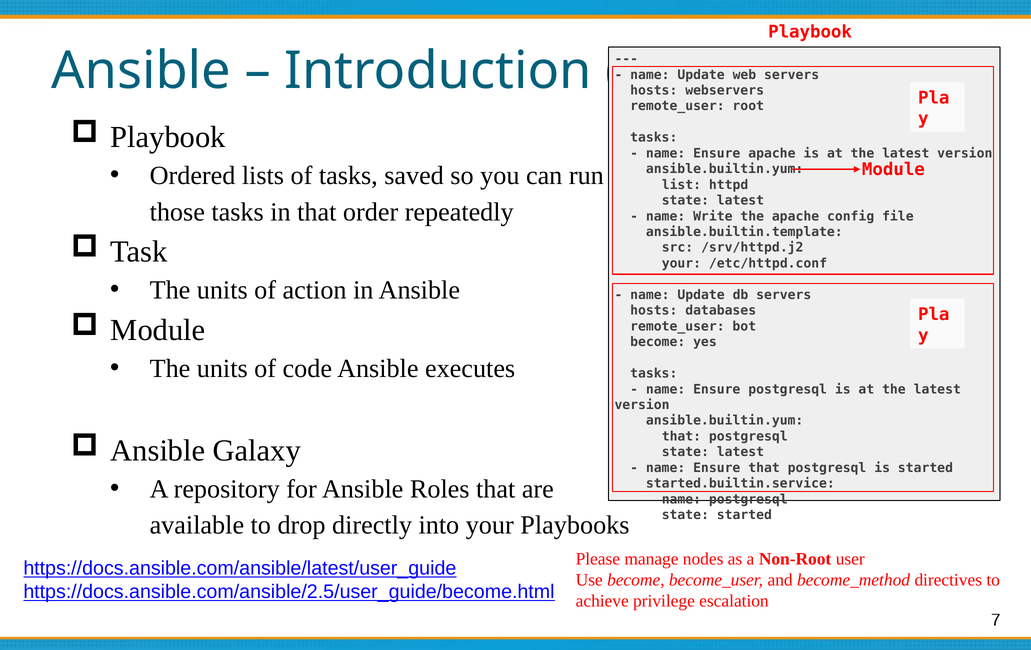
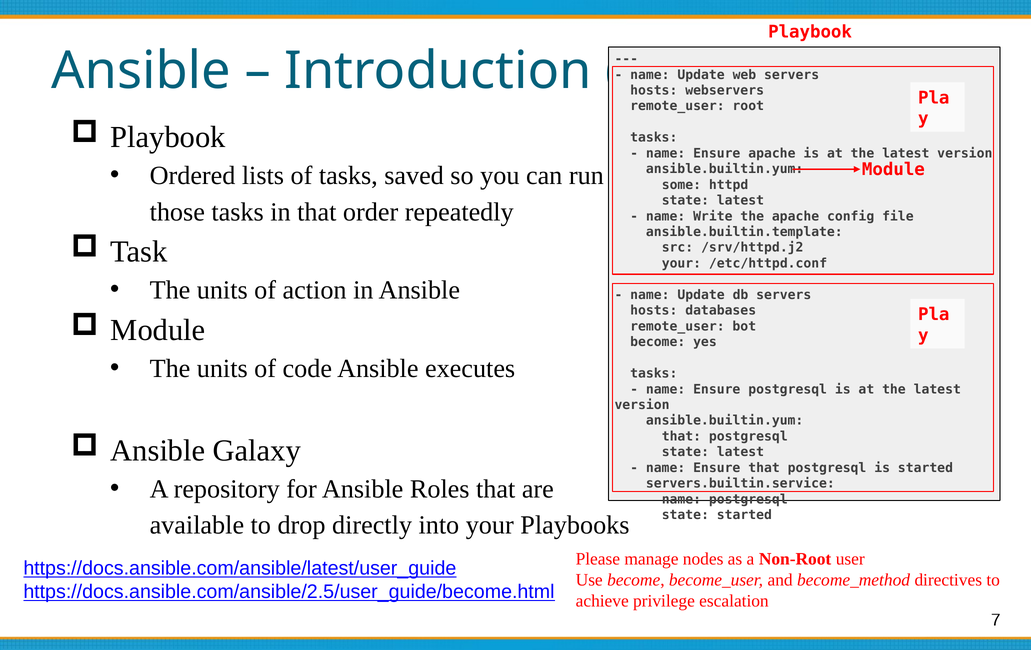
list: list -> some (681, 185)
started.builtin.service: started.builtin.service -> servers.builtin.service (740, 483)
